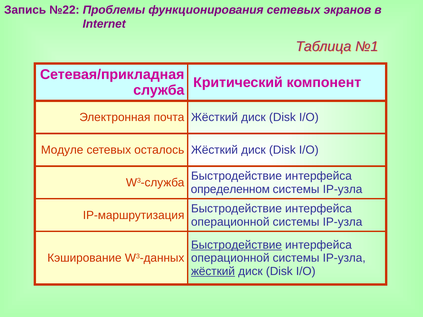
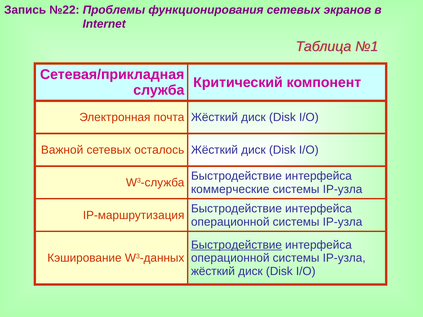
Модуле: Модуле -> Важной (62, 150)
определенном: определенном -> коммерческие (230, 189)
жёсткий underline: present -> none (213, 271)
